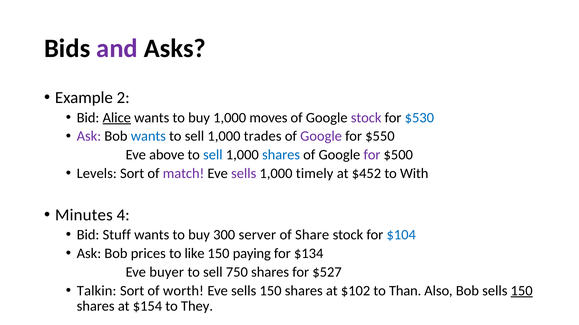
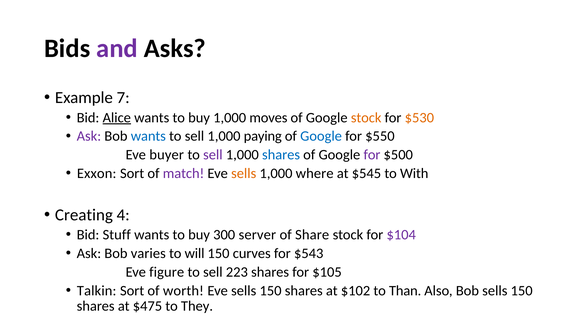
2: 2 -> 7 (123, 98)
stock colour: purple -> orange (366, 118)
$530 colour: blue -> orange (419, 118)
trades: trades -> paying (263, 136)
Google colour: purple -> blue (321, 136)
above: above -> buyer (167, 155)
sell colour: blue -> purple (213, 155)
Levels: Levels -> Exxon (97, 174)
sells colour: purple -> orange (244, 174)
timely: timely -> where (315, 174)
$452: $452 -> $545 (366, 174)
Minutes: Minutes -> Creating (84, 215)
$104 colour: blue -> purple (401, 235)
prices: prices -> varies (148, 254)
like: like -> will (195, 254)
paying: paying -> curves (252, 254)
$134: $134 -> $543 (309, 254)
buyer: buyer -> figure (167, 273)
750: 750 -> 223 (237, 273)
$527: $527 -> $105 (327, 273)
150 underline: present -> none (522, 291)
$154: $154 -> $475 (147, 307)
